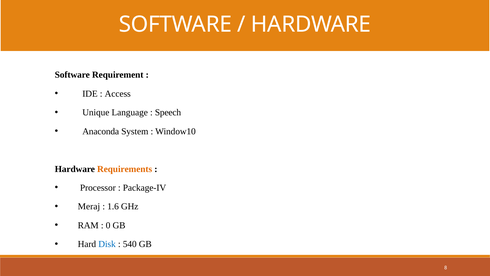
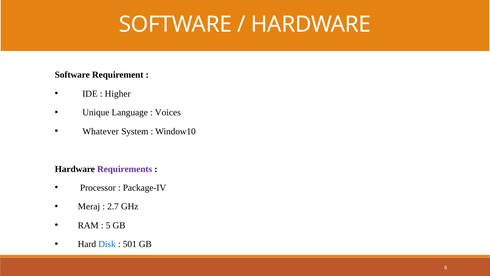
Access: Access -> Higher (118, 94)
Speech: Speech -> Voices (168, 112)
Anaconda: Anaconda -> Whatever (101, 131)
Requirements colour: orange -> purple (125, 169)
1.6: 1.6 -> 2.7 (113, 206)
0: 0 -> 5 (108, 225)
540: 540 -> 501 (130, 244)
